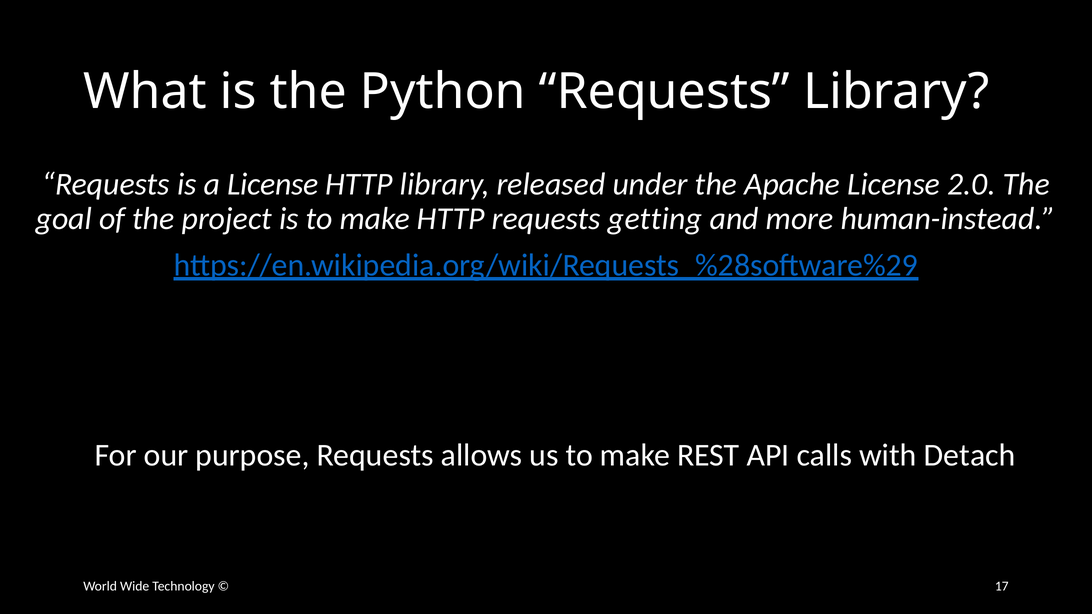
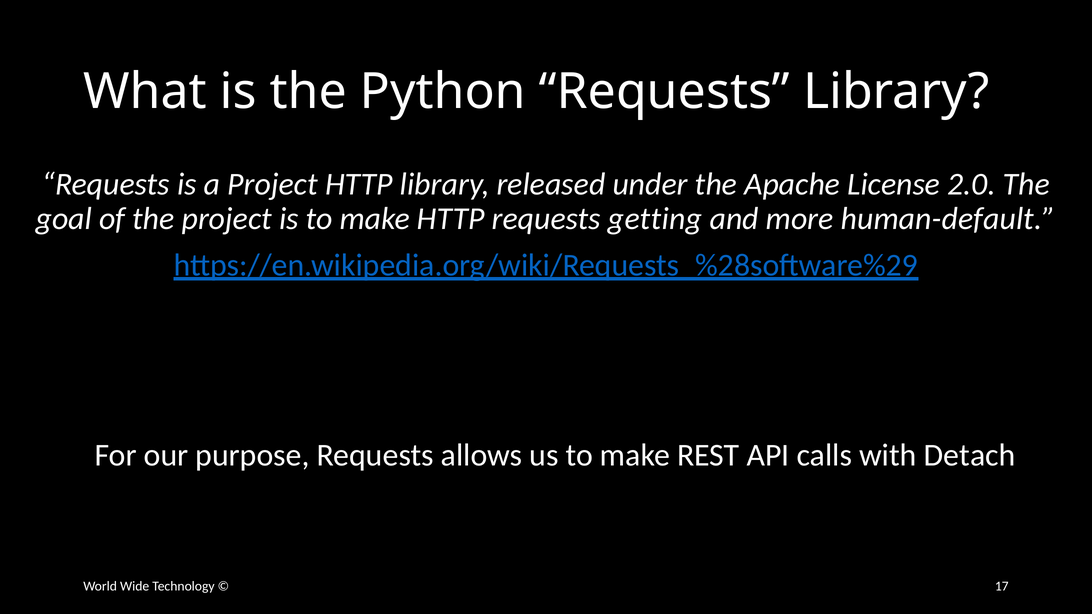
a License: License -> Project (273, 185)
human-instead: human-instead -> human-default (948, 219)
